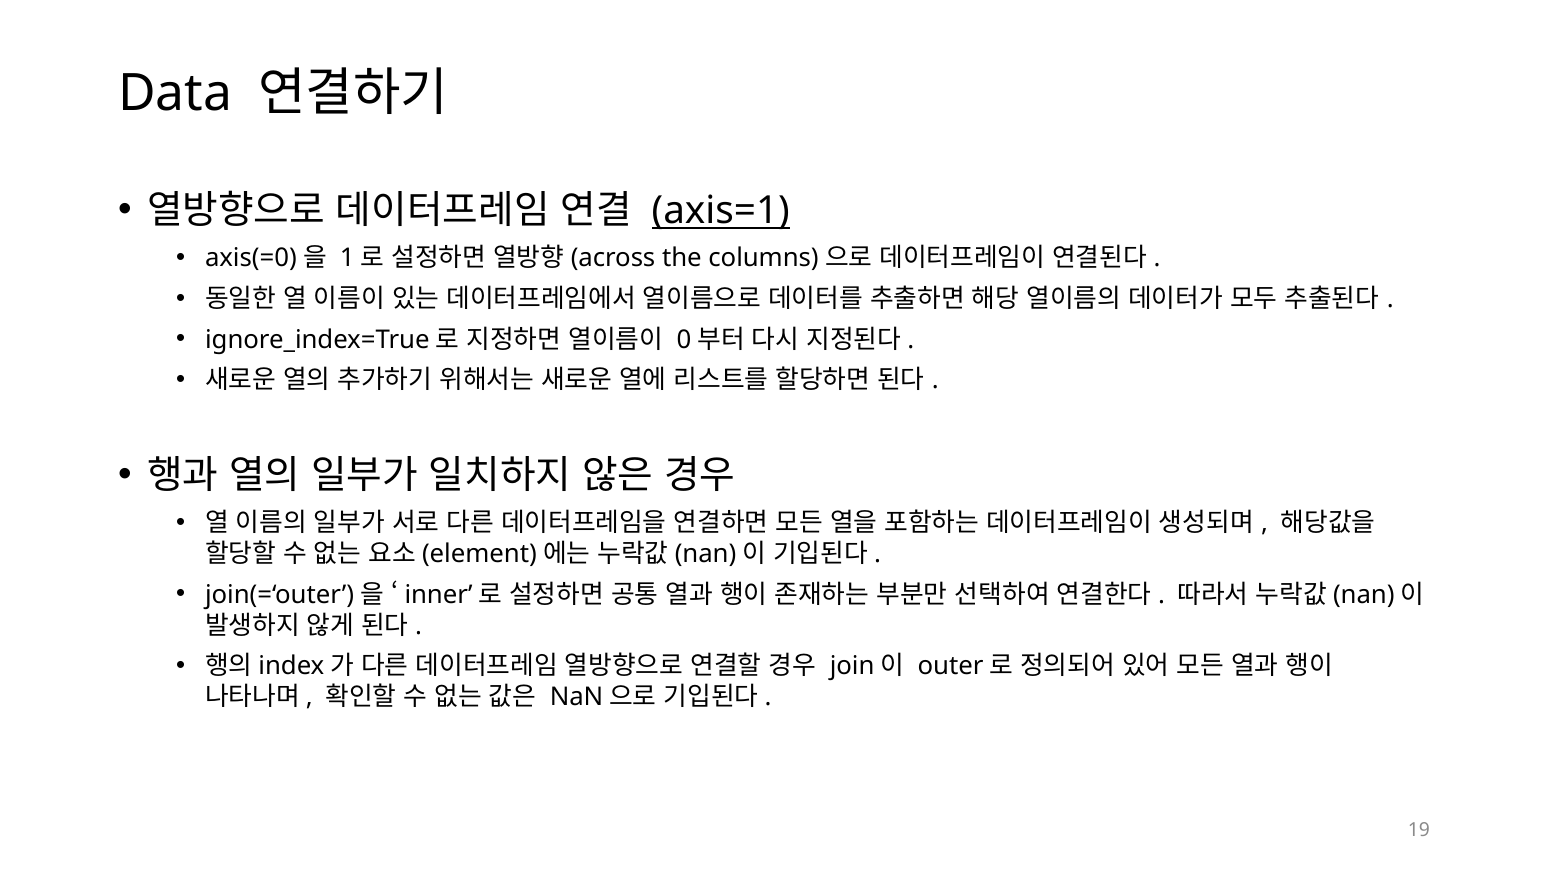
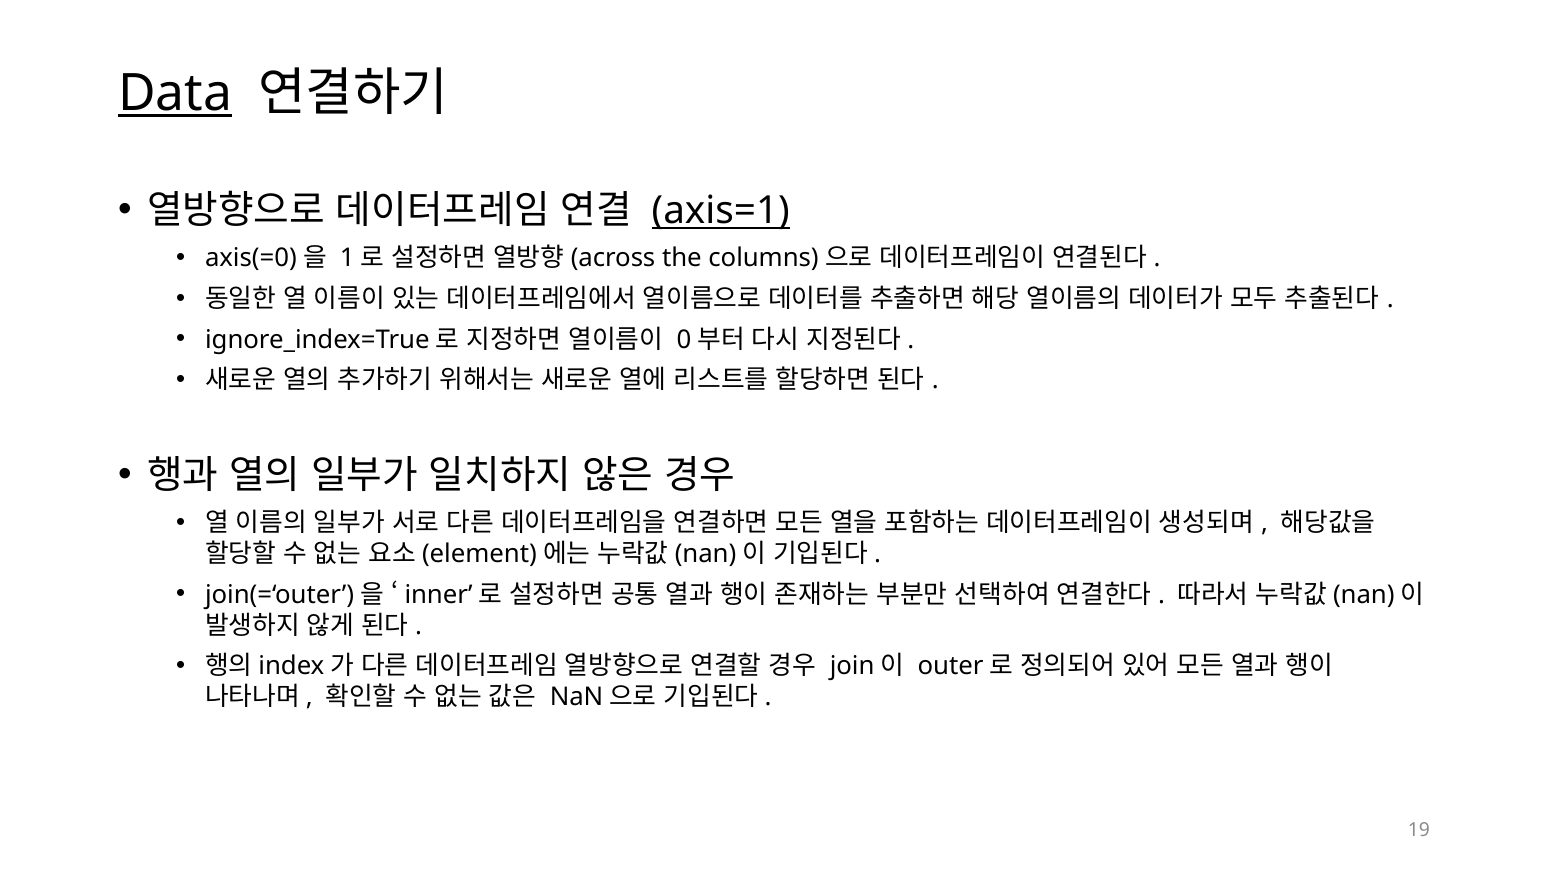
Data underline: none -> present (175, 93)
